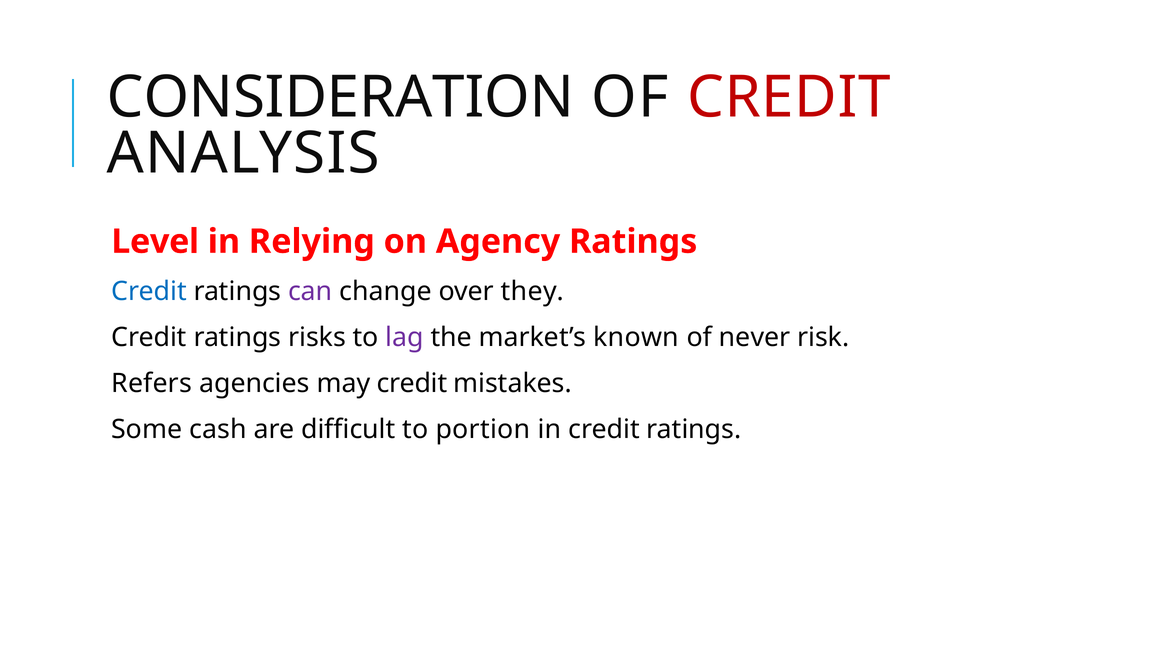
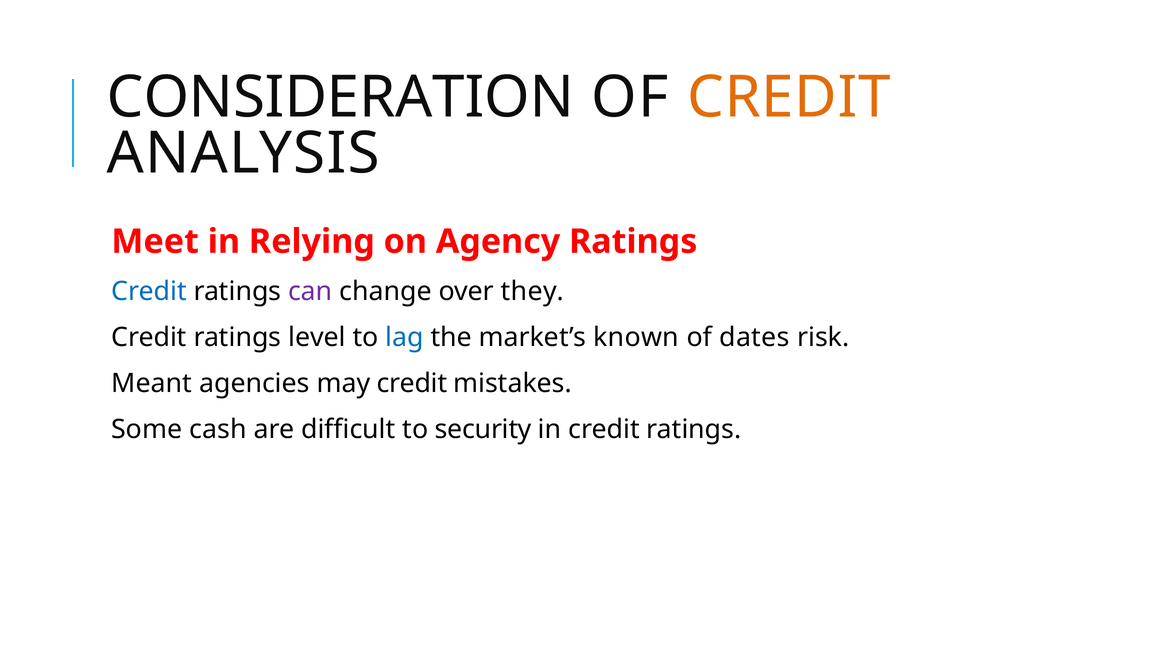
CREDIT colour: red -> orange (789, 97)
Level: Level -> Meet (155, 242)
risks: risks -> level (317, 337)
lag colour: purple -> blue (405, 337)
never: never -> dates (754, 337)
Refers: Refers -> Meant (152, 383)
portion: portion -> security (483, 429)
